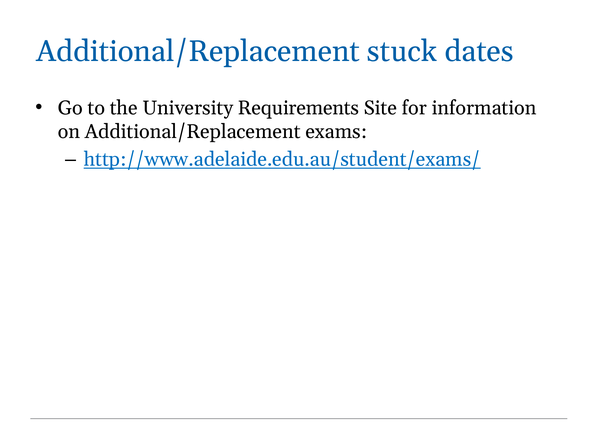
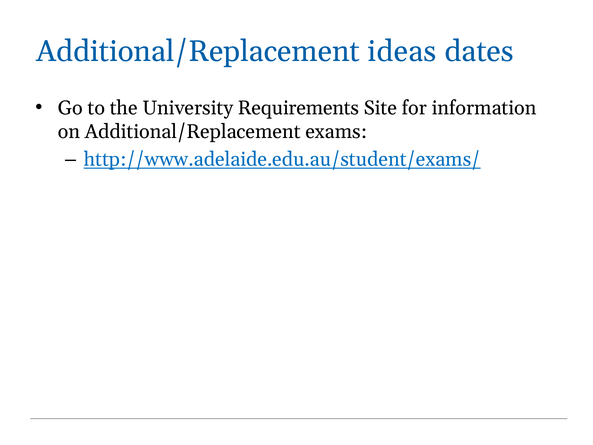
stuck: stuck -> ideas (402, 51)
